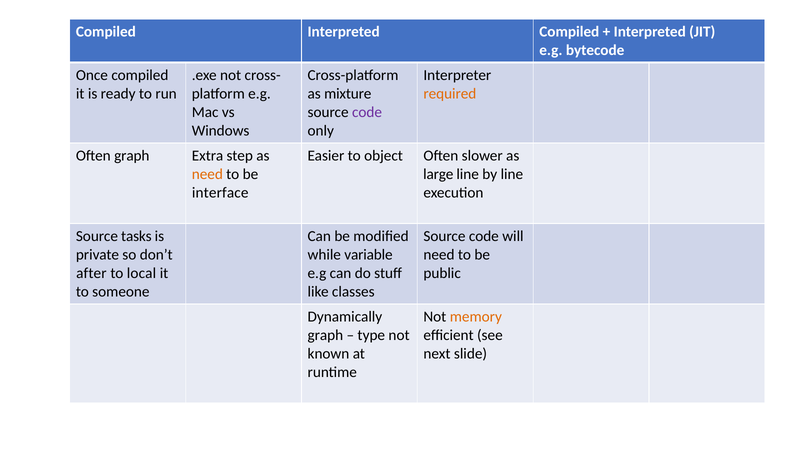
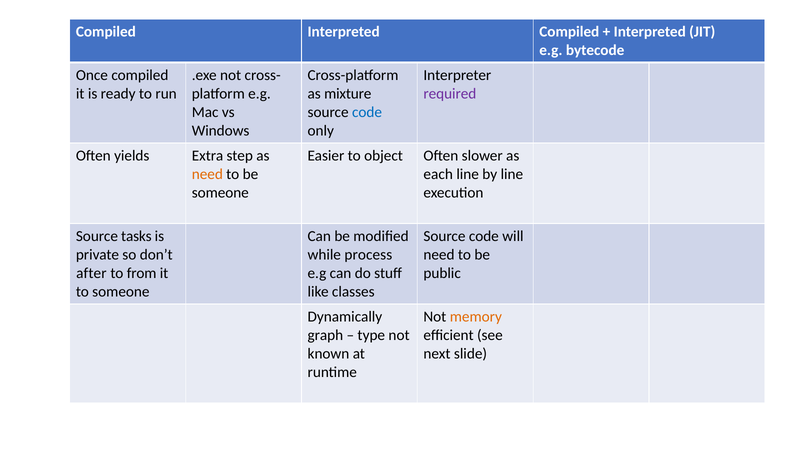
required colour: orange -> purple (450, 94)
code colour: purple -> blue (367, 112)
Often graph: graph -> yields (132, 155)
large: large -> each (438, 174)
interface: interface -> someone (220, 193)
variable: variable -> process (368, 254)
local: local -> from (142, 273)
